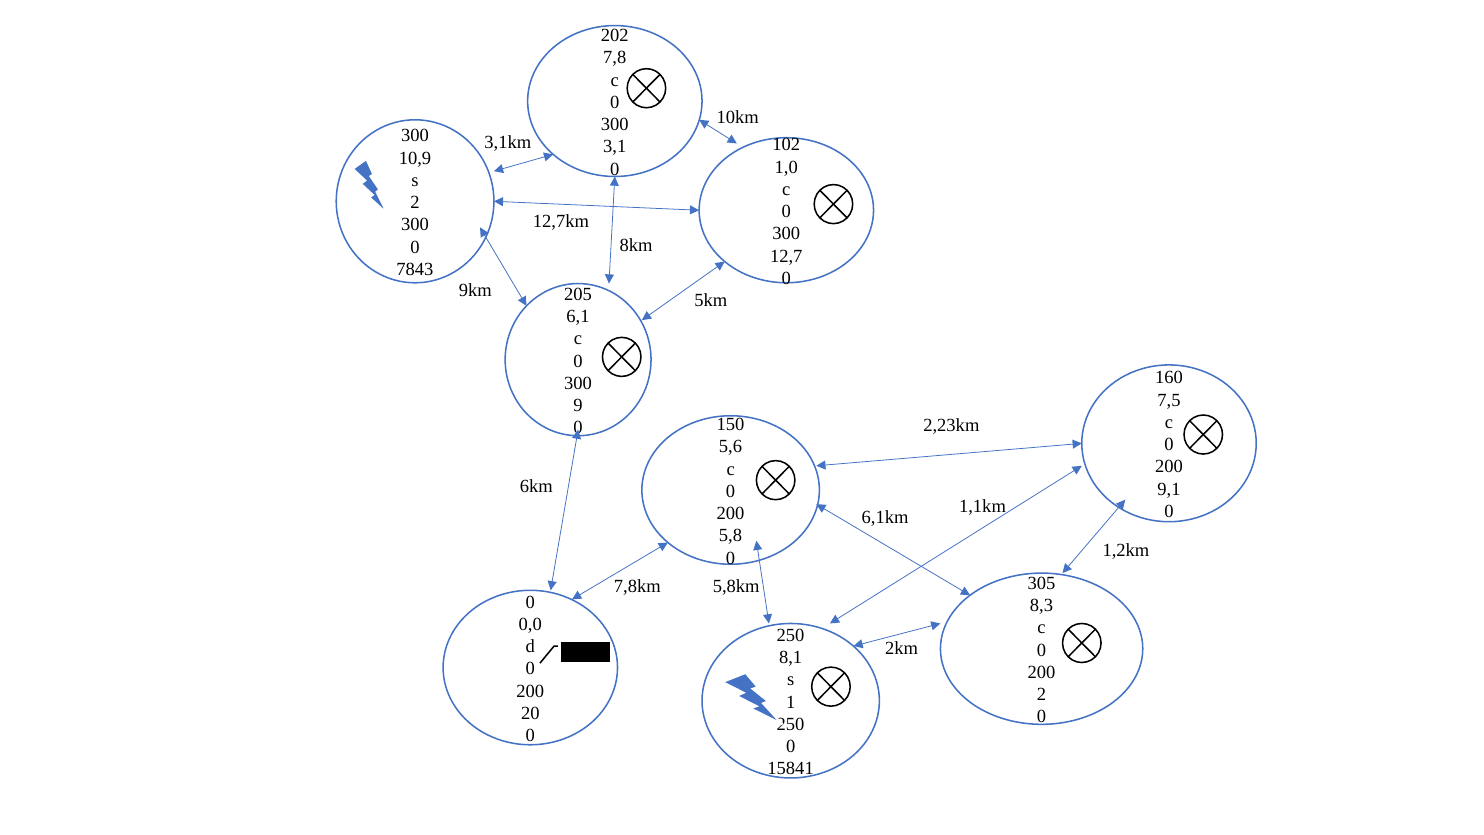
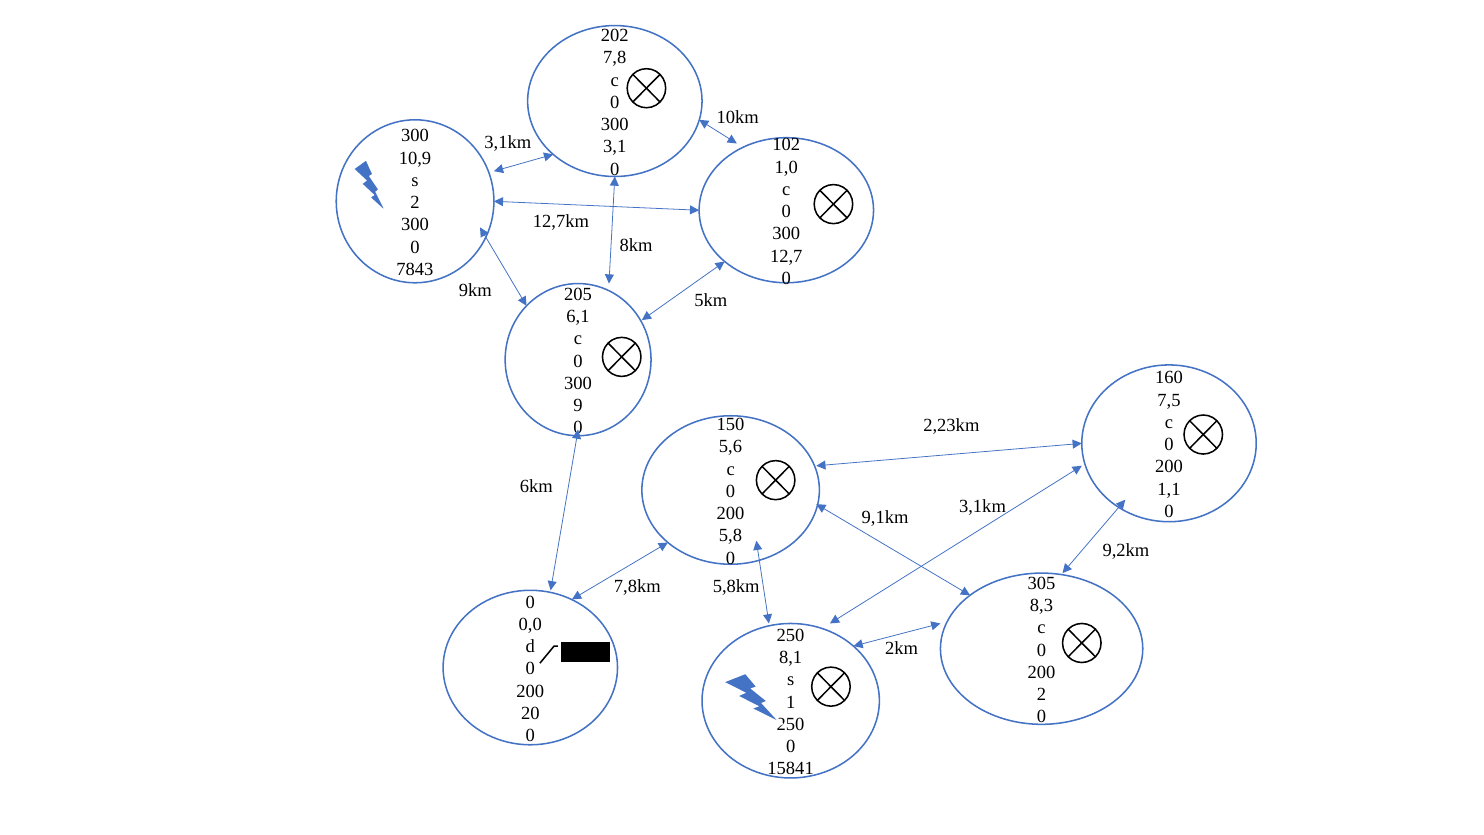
9,1: 9,1 -> 1,1 (1169, 489)
1,1km: 1,1km -> 3,1km (983, 506)
6,1km: 6,1km -> 9,1km (885, 517)
1,2km: 1,2km -> 9,2km (1126, 551)
